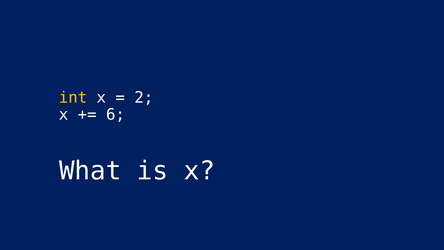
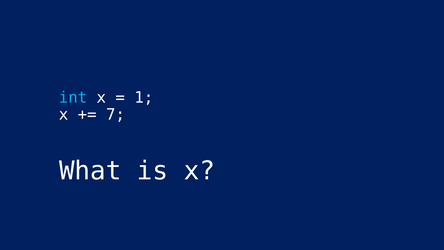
int colour: yellow -> light blue (73, 98)
2: 2 -> 1 (144, 98)
6: 6 -> 7 (115, 115)
